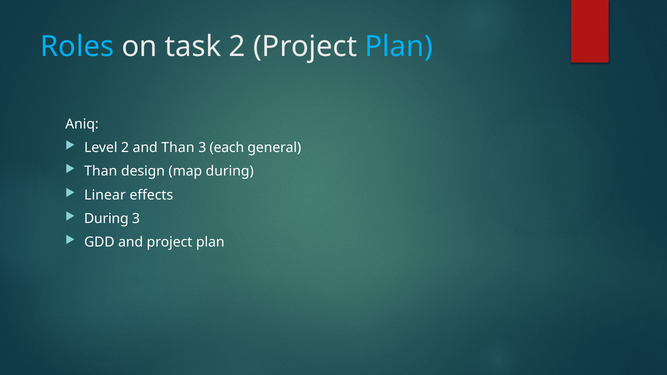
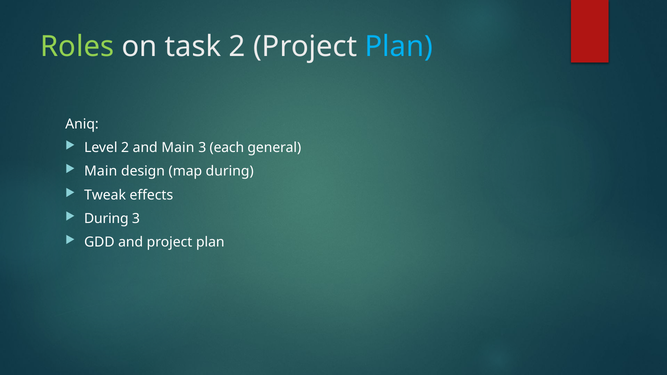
Roles colour: light blue -> light green (77, 47)
and Than: Than -> Main (178, 148)
Than: Than -> Main (101, 171)
Linear: Linear -> Tweak (105, 195)
